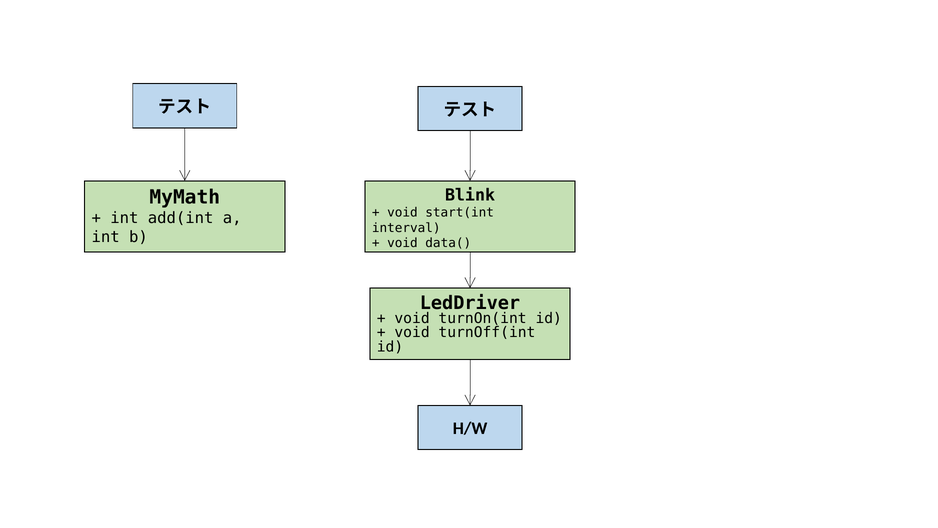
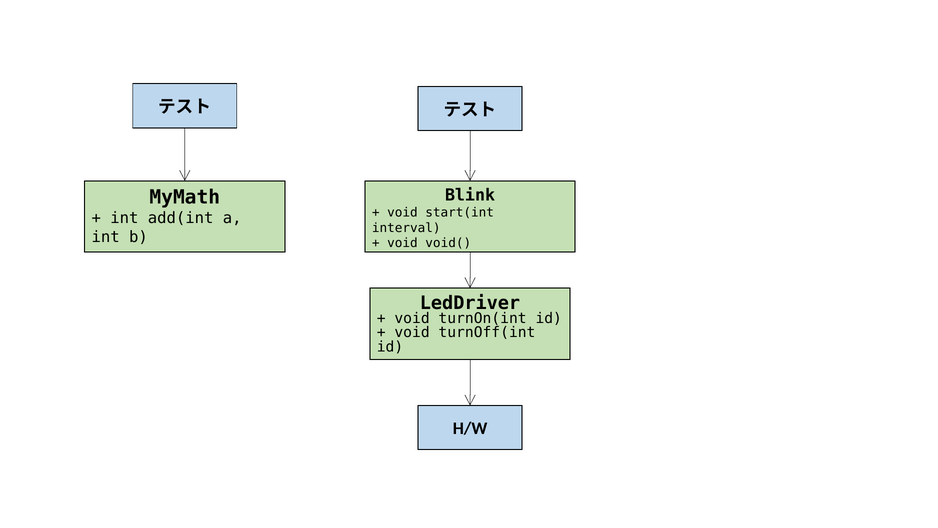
data(: data( -> void( (448, 243)
